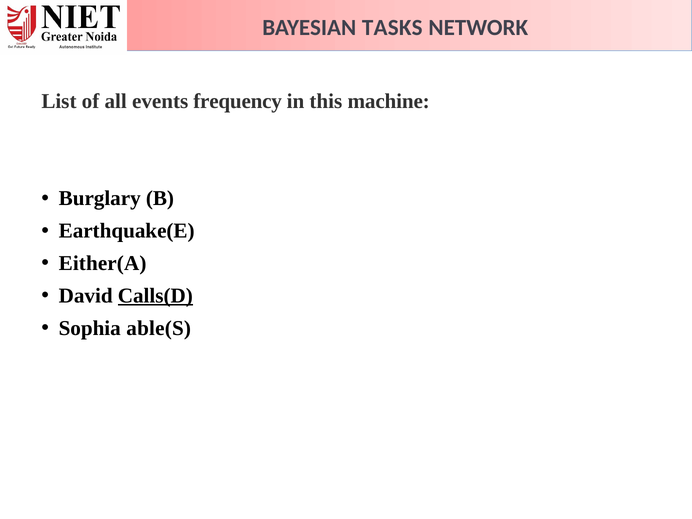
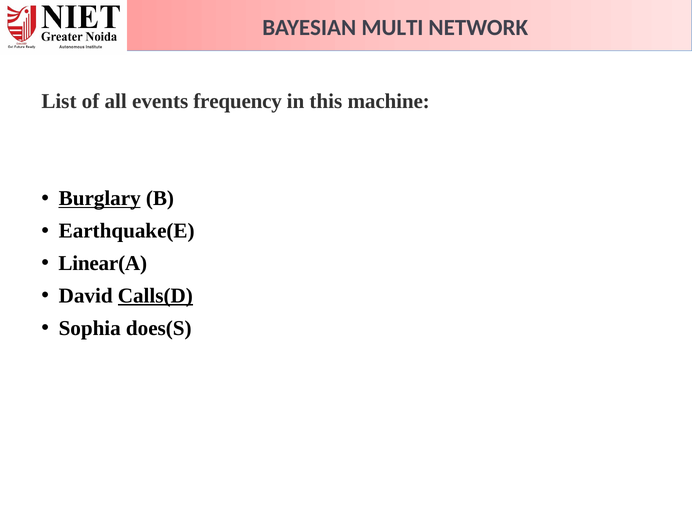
TASKS: TASKS -> MULTI (392, 28)
Burglary underline: none -> present (100, 198)
Either(A: Either(A -> Linear(A (103, 263)
able(S: able(S -> does(S (159, 328)
